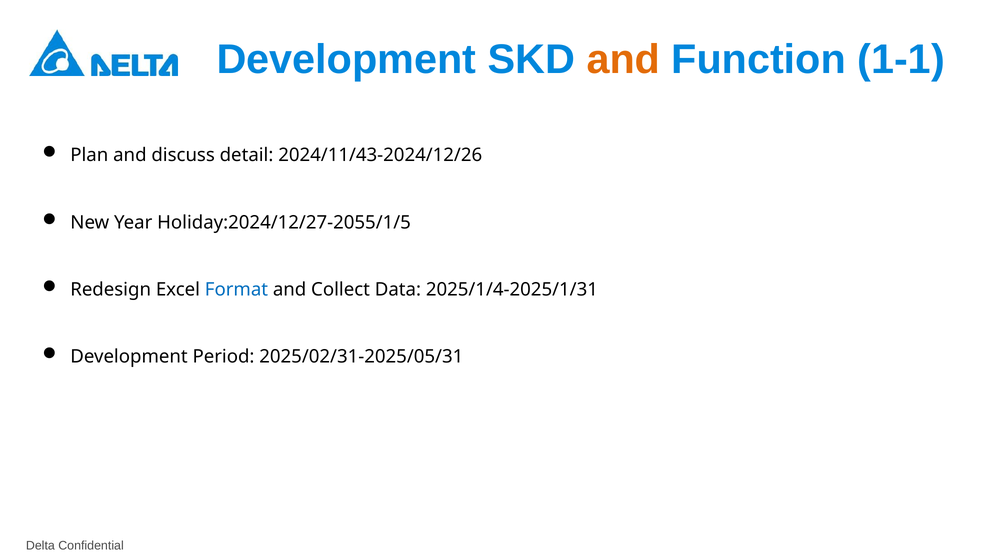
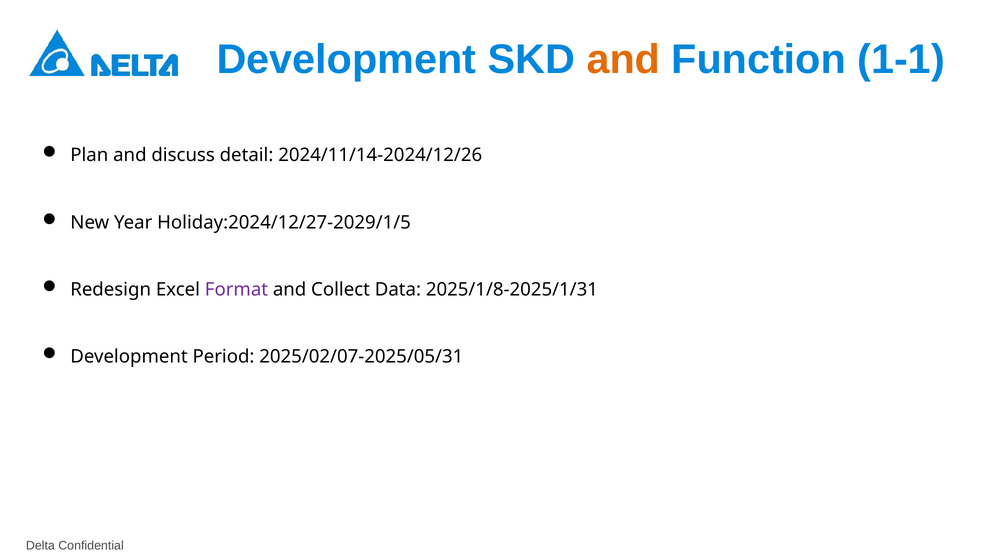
2024/11/43-2024/12/26: 2024/11/43-2024/12/26 -> 2024/11/14-2024/12/26 (380, 155)
Holiday:2024/12/27-2055/1/5: Holiday:2024/12/27-2055/1/5 -> Holiday:2024/12/27-2029/1/5 (284, 222)
Format colour: blue -> purple (236, 290)
2025/1/4-2025/1/31: 2025/1/4-2025/1/31 -> 2025/1/8-2025/1/31 (512, 290)
2025/02/31-2025/05/31: 2025/02/31-2025/05/31 -> 2025/02/07-2025/05/31 (361, 357)
